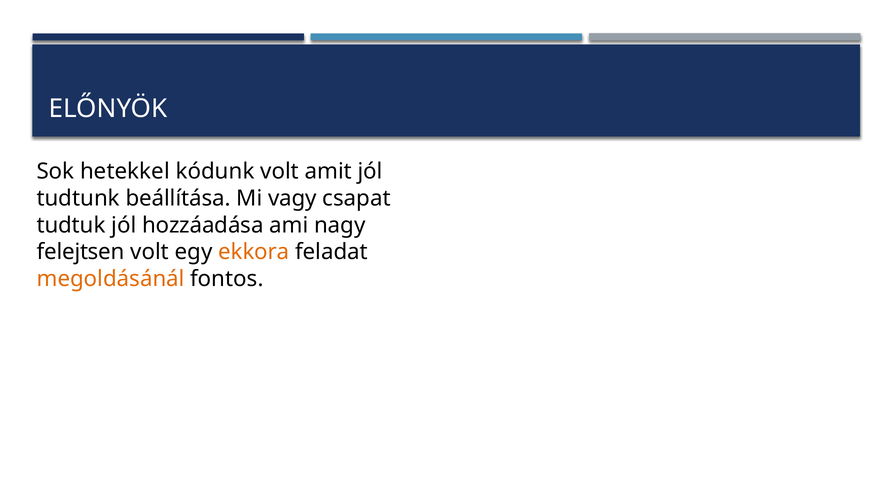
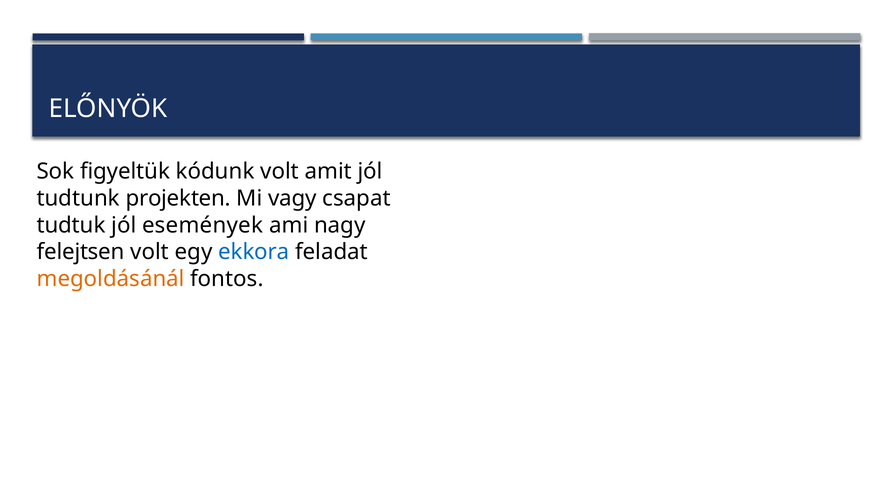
hetekkel: hetekkel -> figyeltük (125, 172)
beállítása: beállítása -> projekten (178, 198)
hozzáadása: hozzáadása -> események (203, 225)
ekkora colour: orange -> blue (254, 252)
